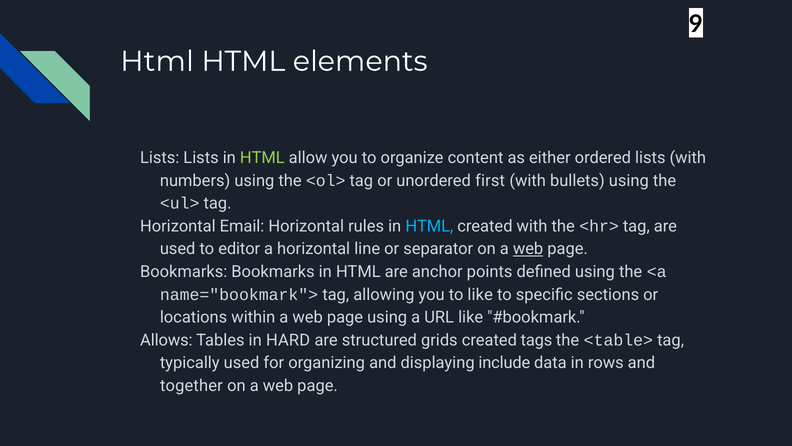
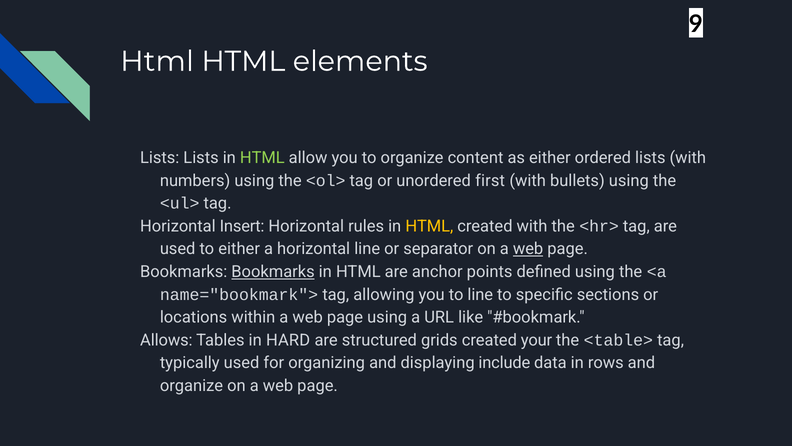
Email: Email -> Insert (242, 226)
HTML colour: light blue -> yellow (429, 226)
to editor: editor -> either (239, 249)
Bookmarks underline: none -> present (273, 272)
to like: like -> line (480, 294)
tags: tags -> your (536, 340)
together: together -> organize (191, 385)
